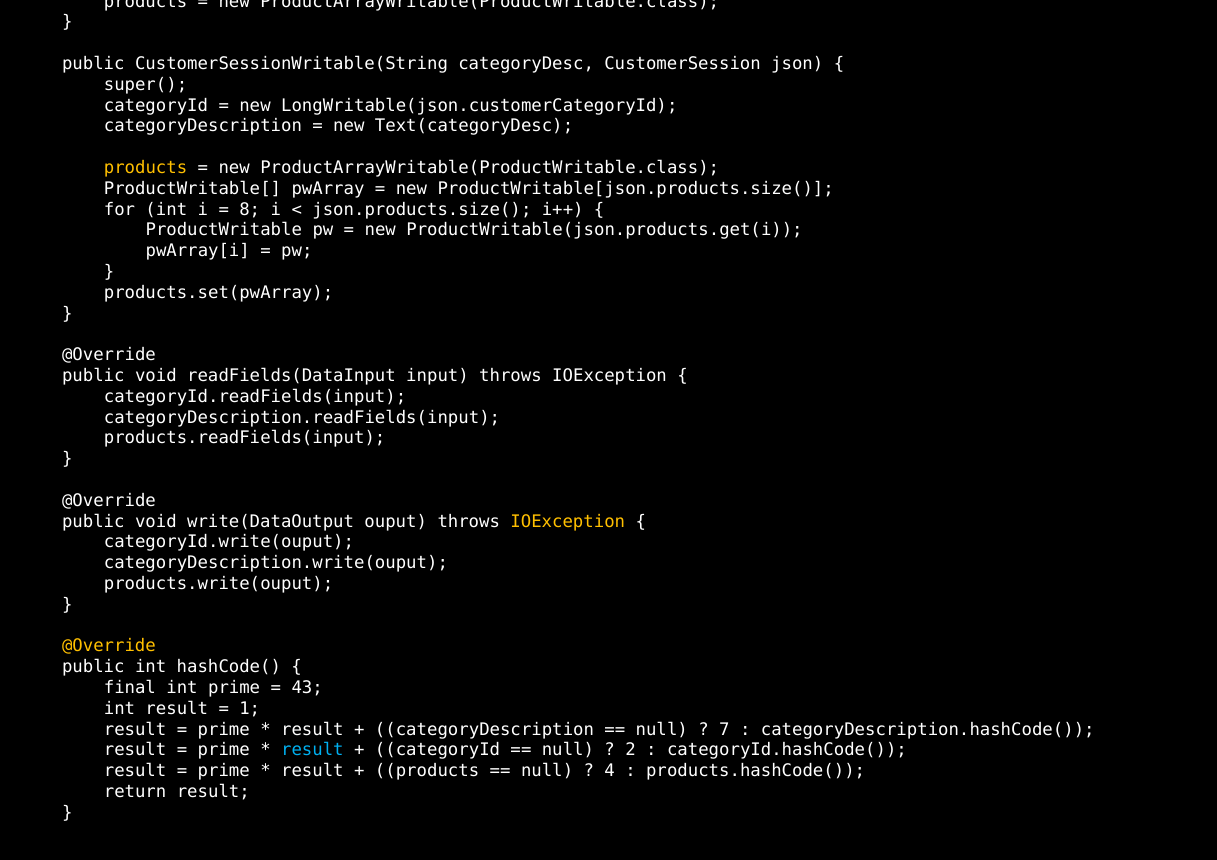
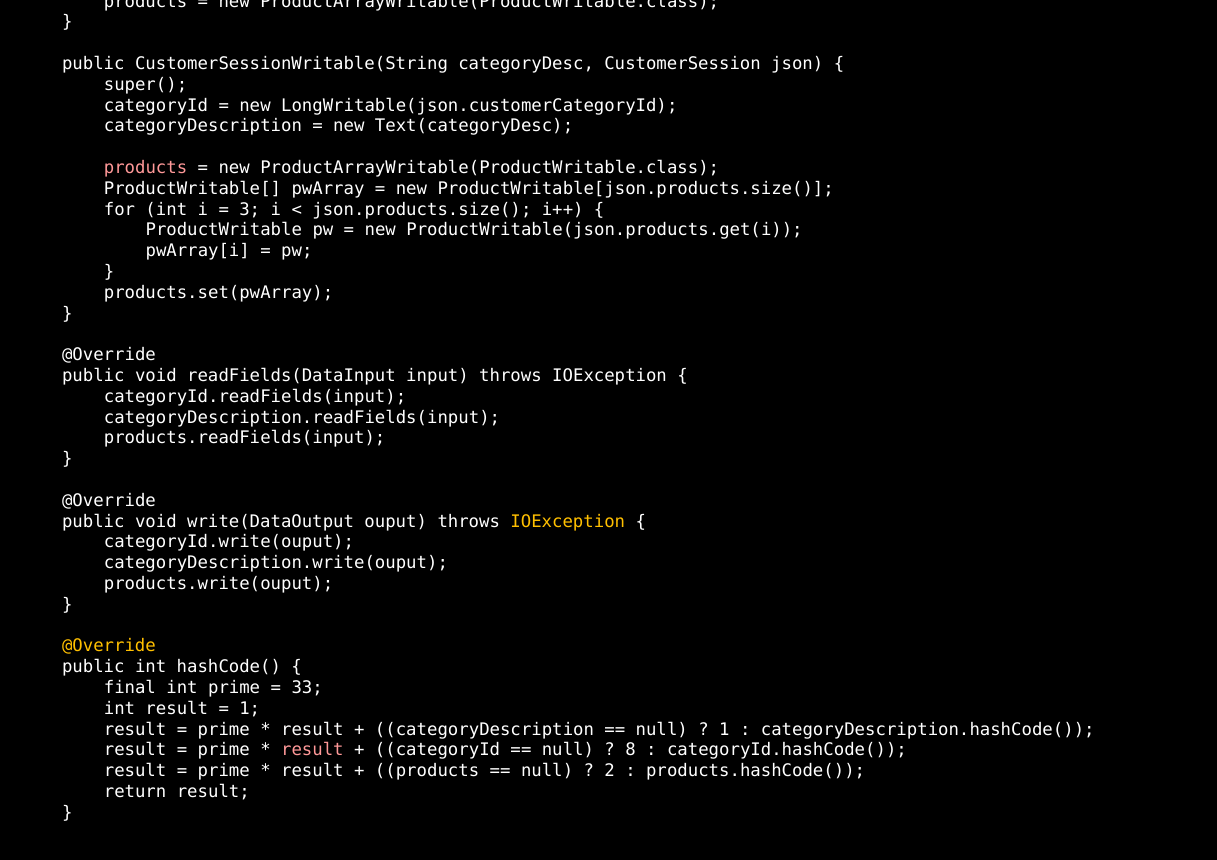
products colour: yellow -> pink (146, 168)
8: 8 -> 3 (250, 209)
43: 43 -> 33 (307, 688)
7: 7 -> 1 (724, 730)
result colour: light blue -> pink (312, 751)
2: 2 -> 8 (631, 751)
4: 4 -> 2 (610, 771)
